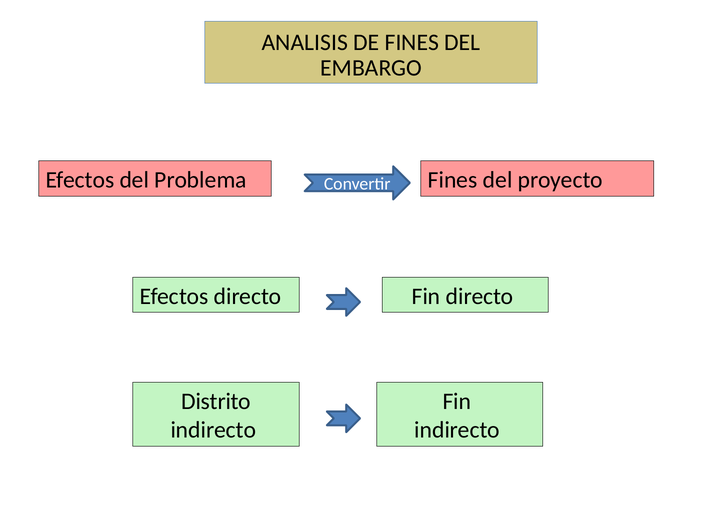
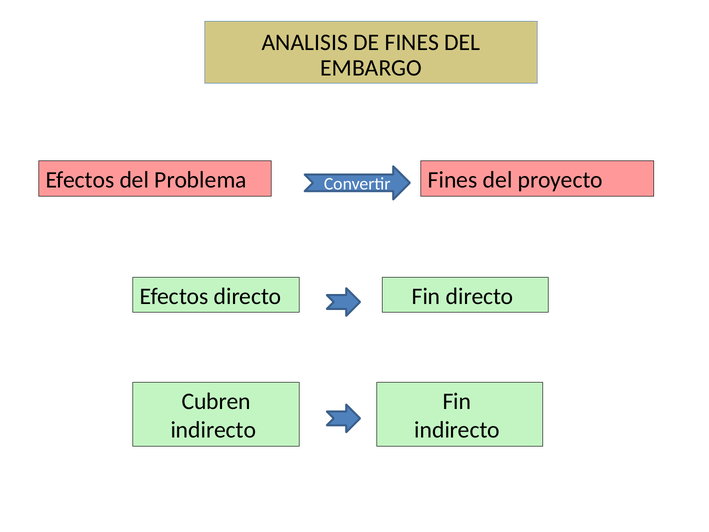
Distrito: Distrito -> Cubren (216, 401)
